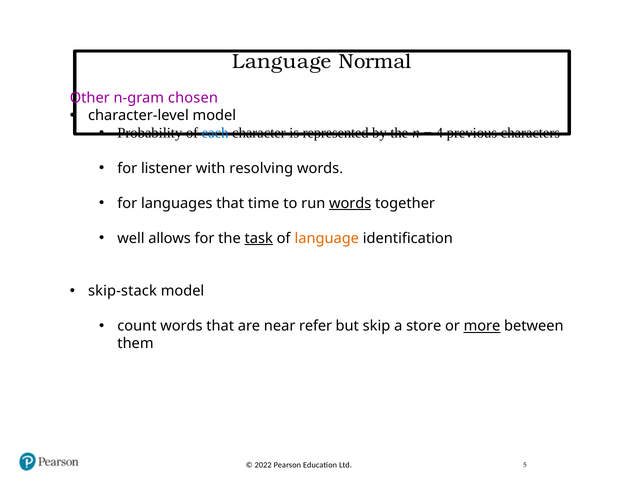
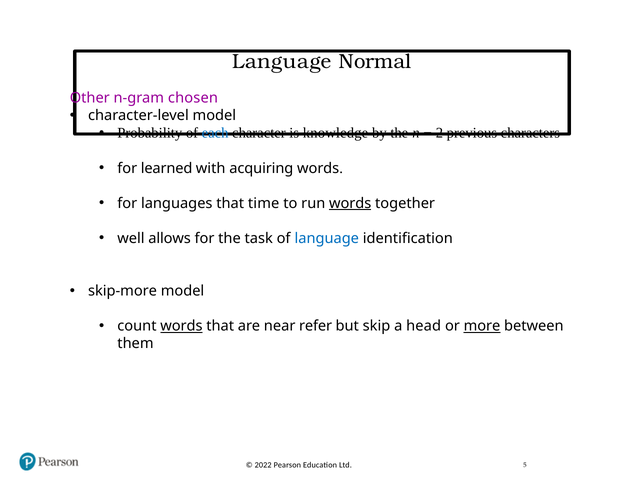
represented: represented -> knowledge (336, 133)
4: 4 -> 2 (439, 133)
listener: listener -> learned (167, 168)
resolving: resolving -> acquiring (261, 168)
task underline: present -> none (259, 239)
language colour: orange -> blue (327, 239)
skip-stack: skip-stack -> skip-more (123, 291)
words underline: none -> present (181, 326)
store: store -> head (424, 326)
